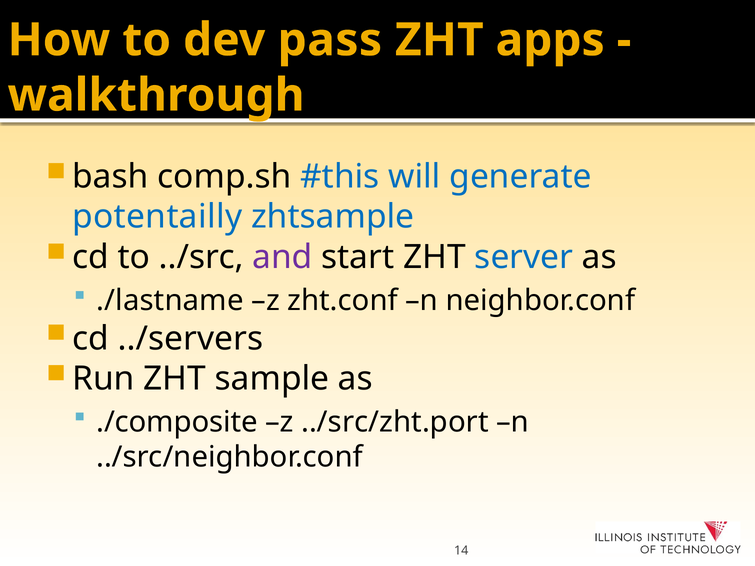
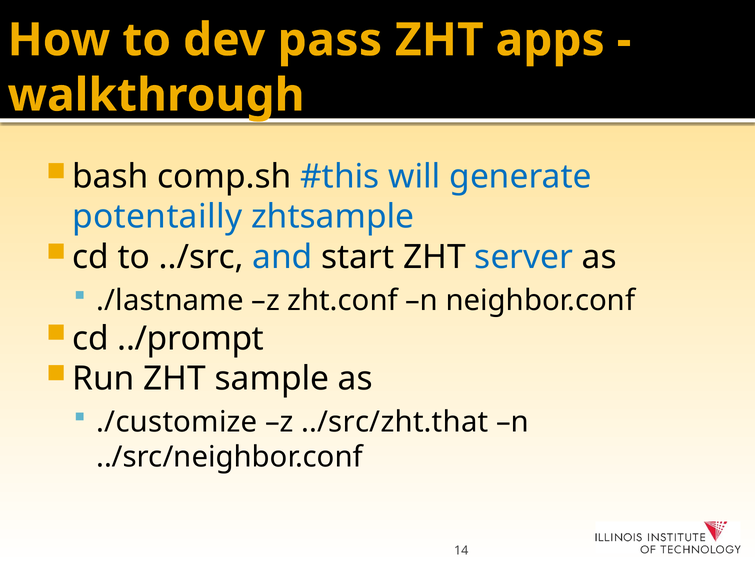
and colour: purple -> blue (282, 257)
../servers: ../servers -> ../prompt (191, 339)
./composite: ./composite -> ./customize (177, 422)
../src/zht.port: ../src/zht.port -> ../src/zht.that (395, 422)
